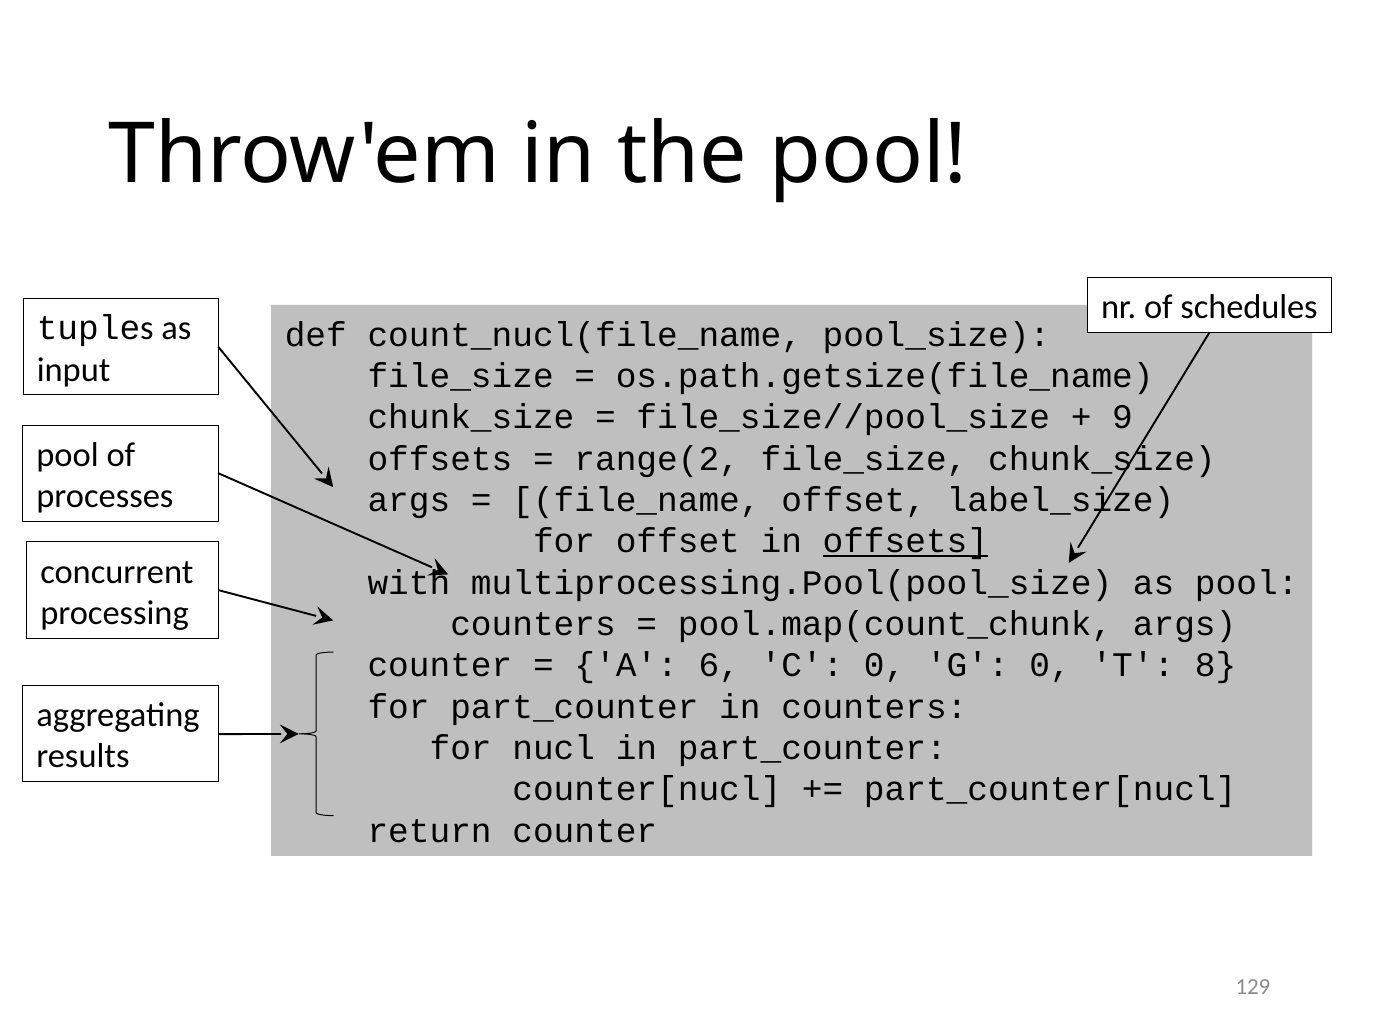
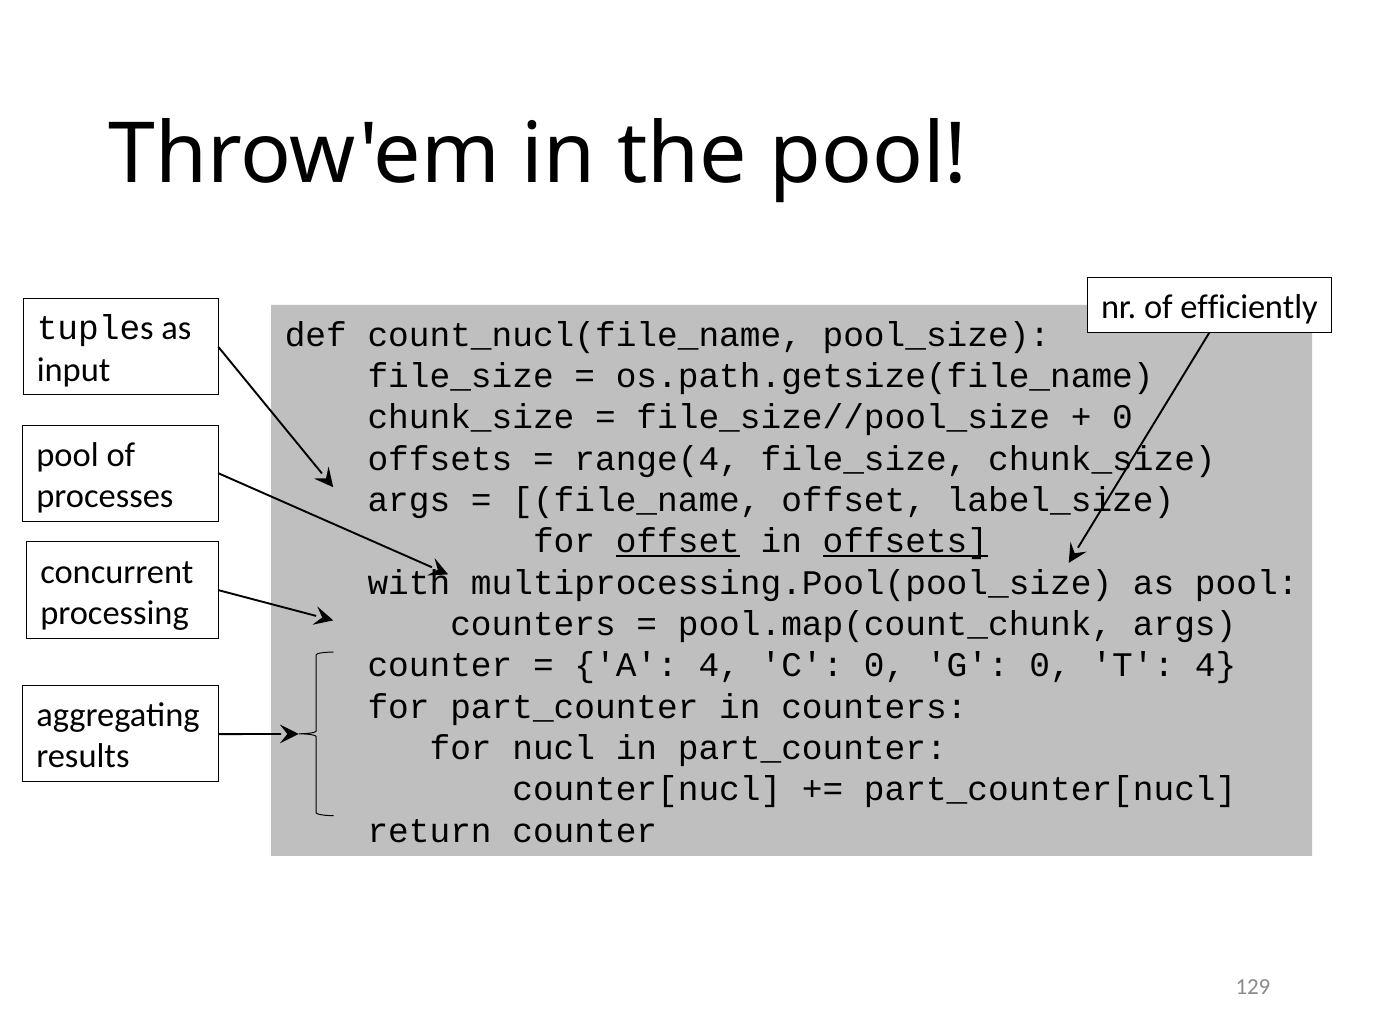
schedules: schedules -> efficiently (1249, 307)
9: 9 -> 0 (1123, 417)
range(2: range(2 -> range(4 (657, 459)
offset underline: none -> present (678, 542)
A 6: 6 -> 4 (719, 666)
T 8: 8 -> 4 (1216, 666)
